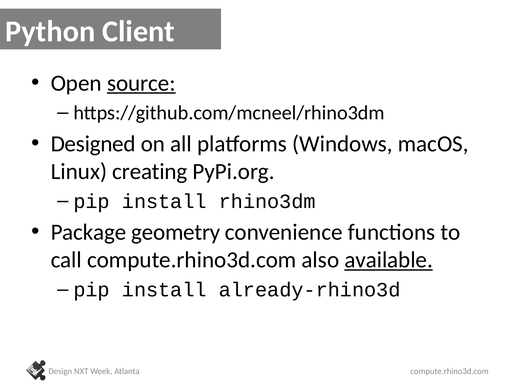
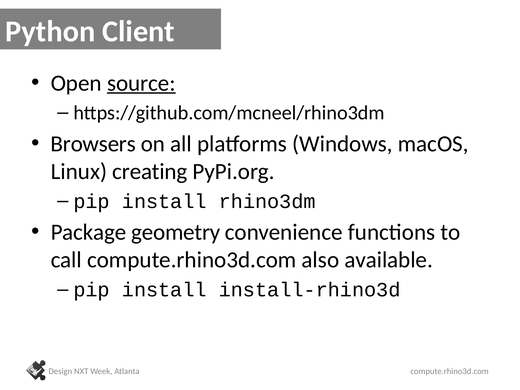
Designed: Designed -> Browsers (93, 144)
available underline: present -> none (389, 260)
already-rhino3d: already-rhino3d -> install-rhino3d (310, 290)
